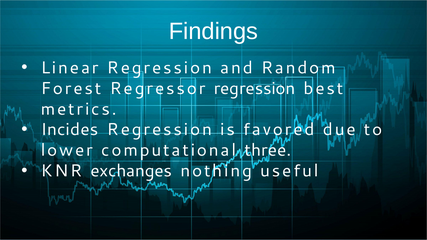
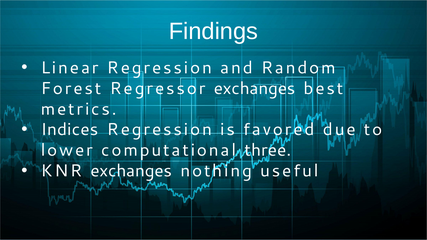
Regressor regression: regression -> exchanges (255, 88)
Incides: Incides -> Indices (70, 130)
